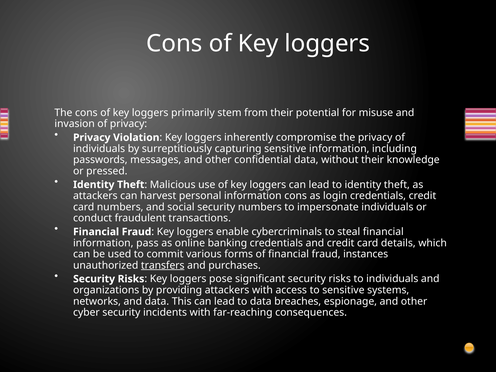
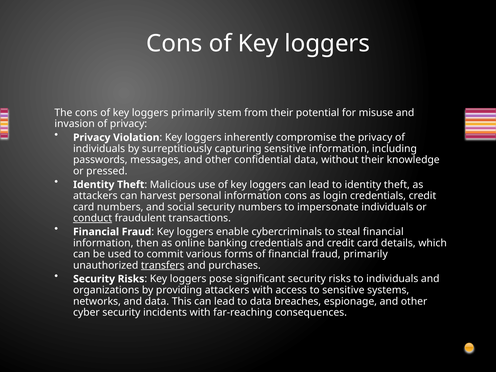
conduct underline: none -> present (93, 218)
pass: pass -> then (147, 243)
fraud instances: instances -> primarily (366, 254)
